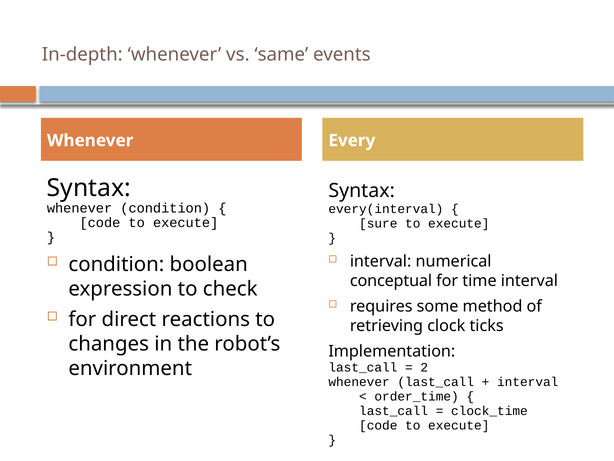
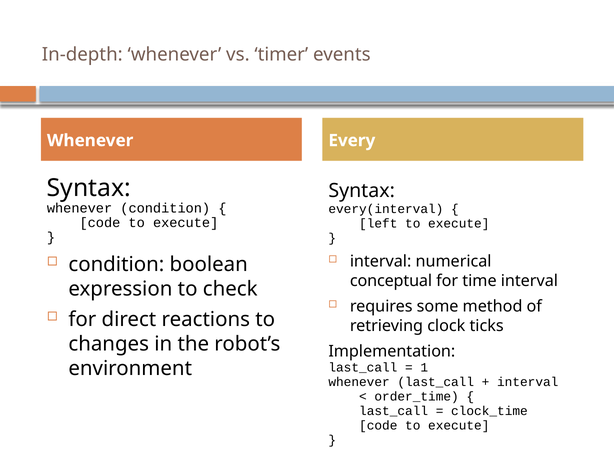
same: same -> timer (281, 55)
sure: sure -> left (378, 223)
2: 2 -> 1 (424, 367)
